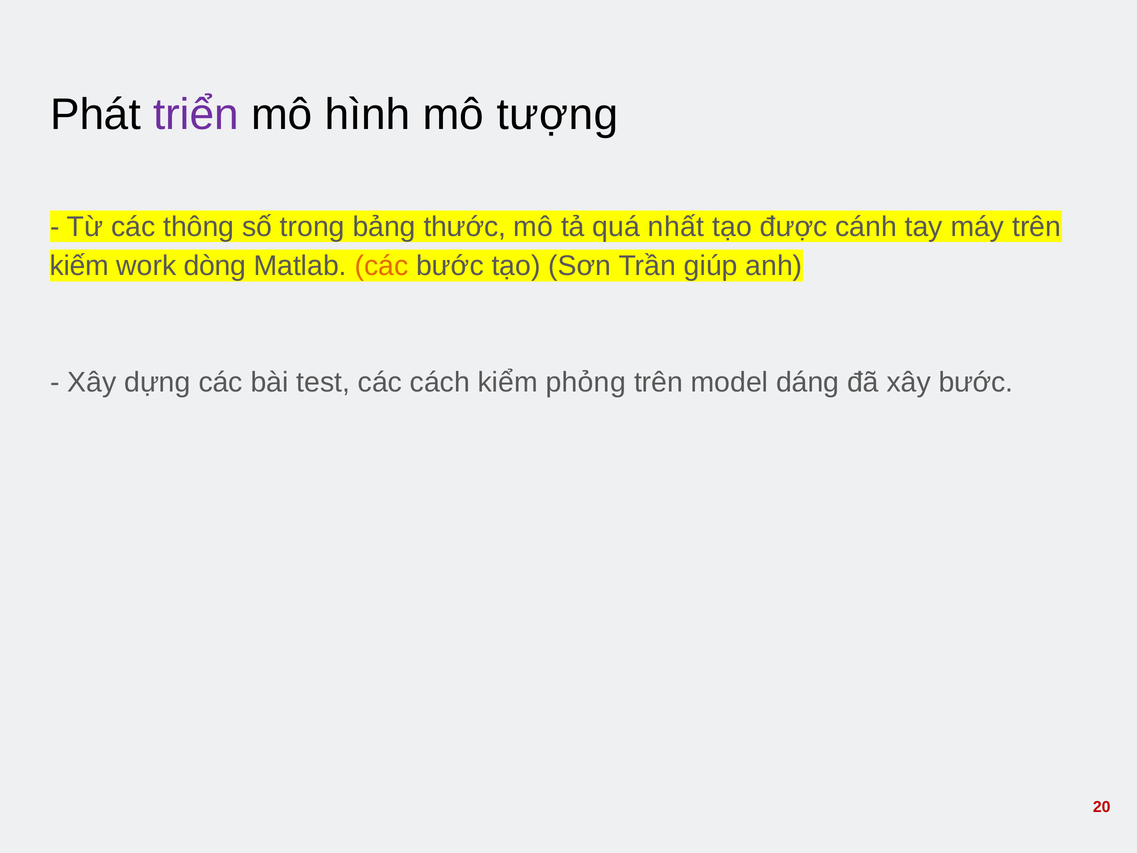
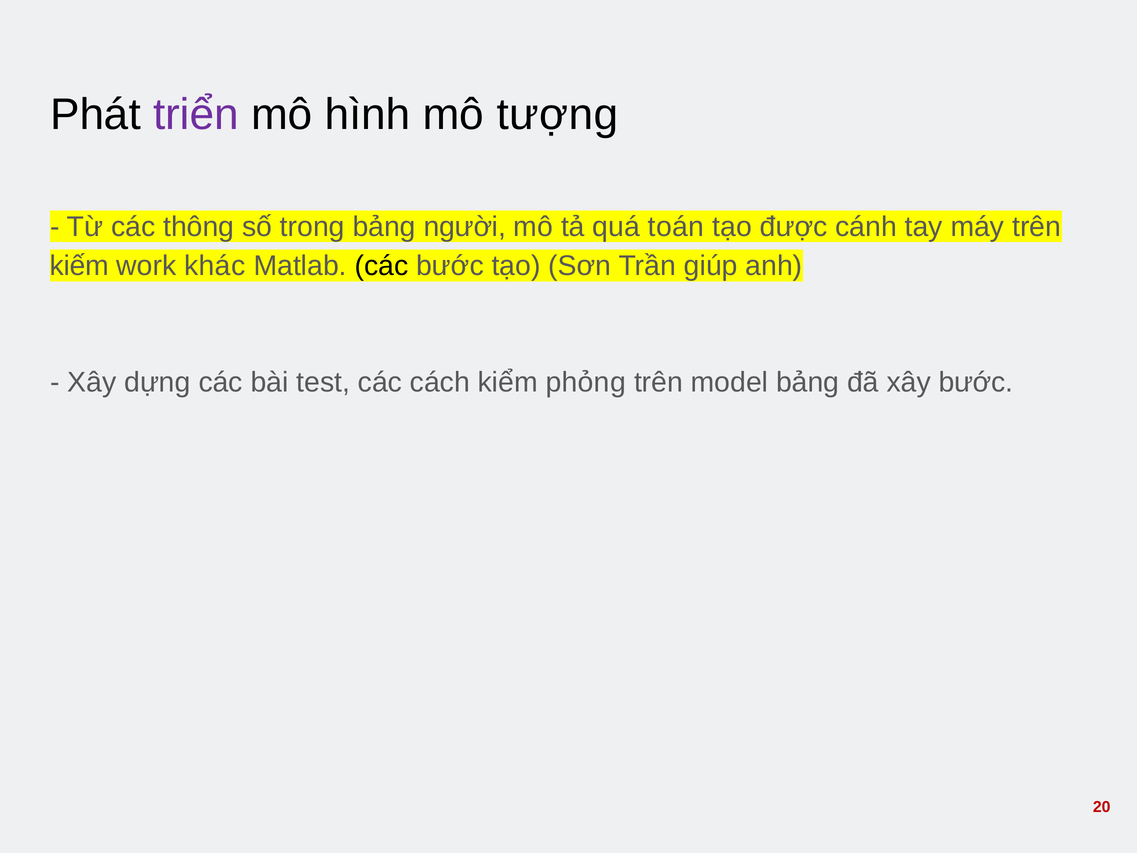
thước: thước -> người (465, 227)
nhất: nhất -> toán (676, 227)
dòng: dòng -> khác (215, 266)
các colour: orange -> black (381, 266)
model dáng: dáng -> bảng (808, 382)
